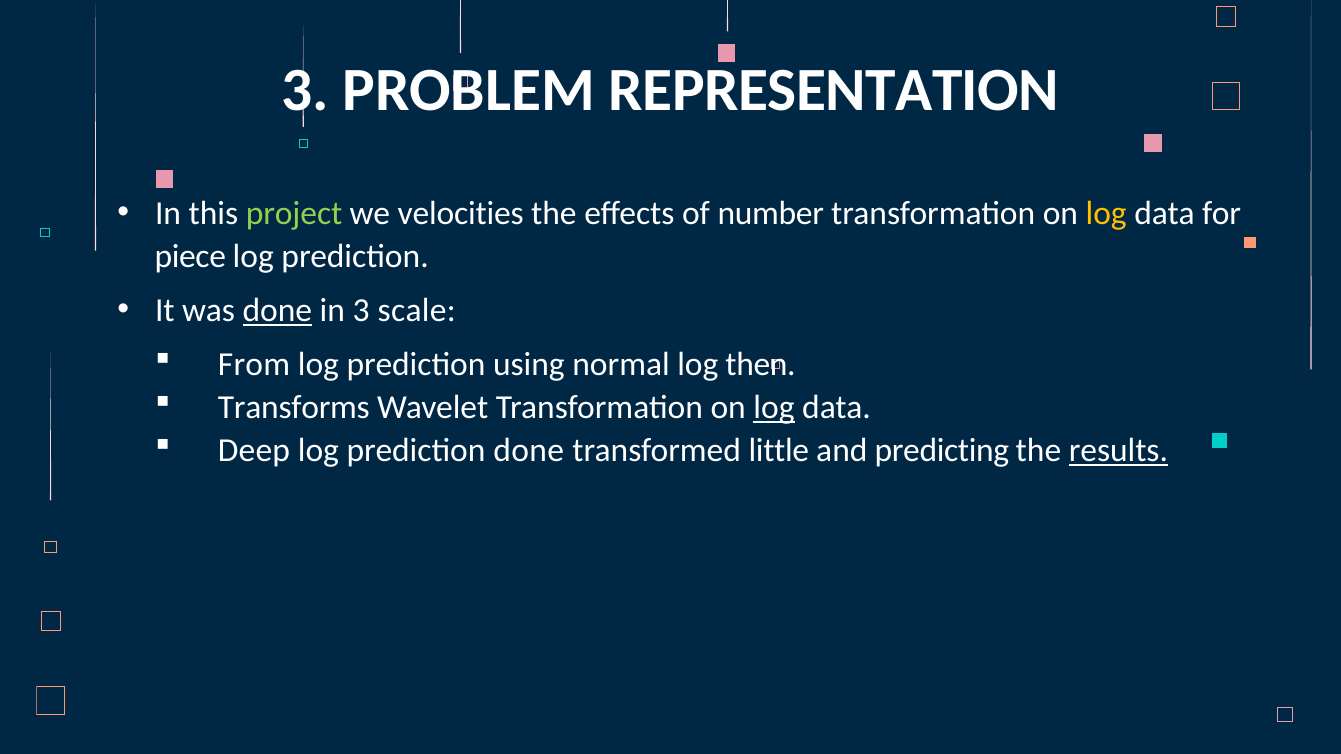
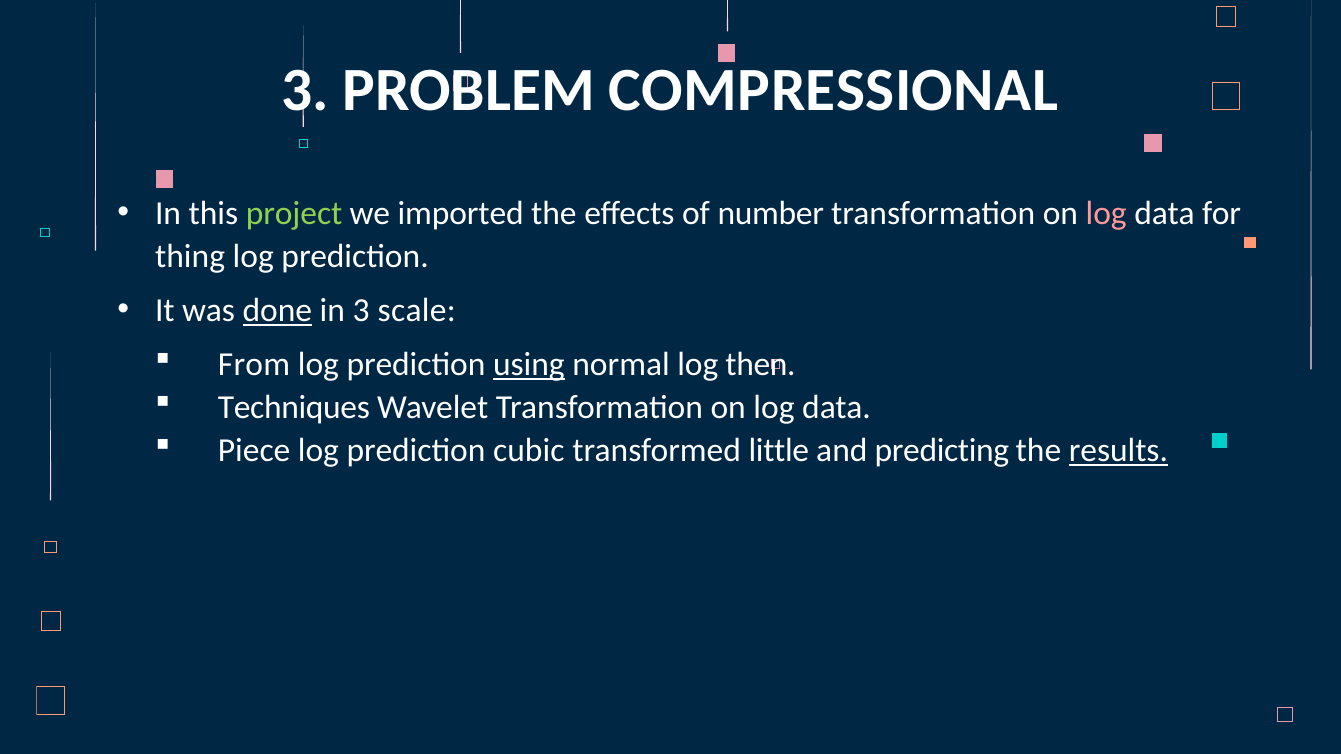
REPRESENTATION: REPRESENTATION -> COMPRESSIONAL (834, 90)
velocities: velocities -> imported (461, 214)
log colour: yellow -> pink (1106, 214)
piece: piece -> thing (190, 257)
using underline: none -> present (529, 365)
Transforms: Transforms -> Techniques (294, 408)
log underline: present -> none (774, 408)
Deep: Deep -> Piece (254, 451)
prediction done: done -> cubic (529, 451)
